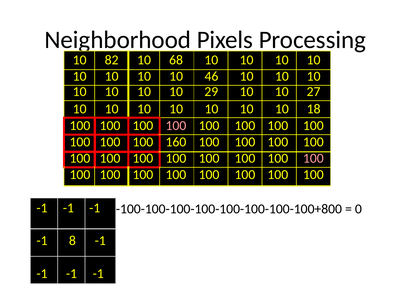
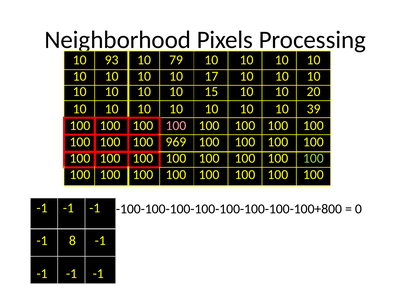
82: 82 -> 93 (112, 60)
68: 68 -> 79 (176, 60)
46: 46 -> 17 (211, 76)
29: 29 -> 15 (211, 92)
27: 27 -> 20 (314, 92)
18: 18 -> 39 (314, 109)
160: 160 -> 969 (176, 142)
100 colour: pink -> light green (313, 158)
